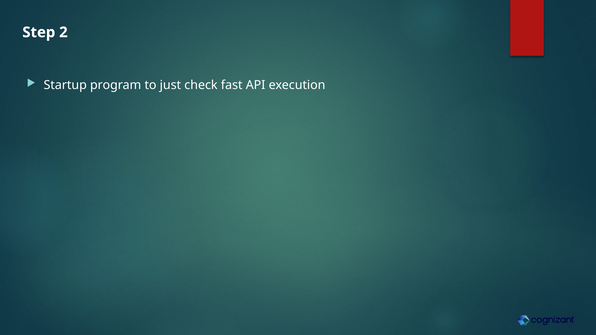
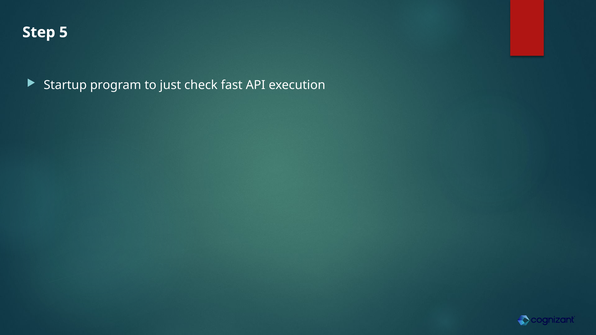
2: 2 -> 5 (63, 32)
